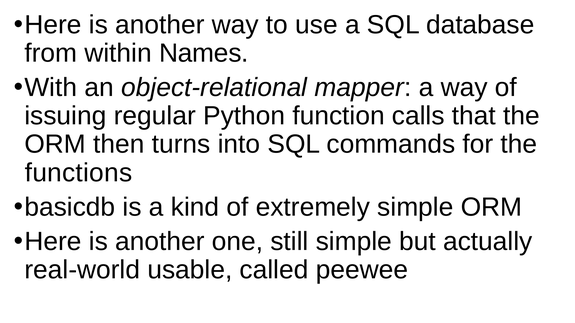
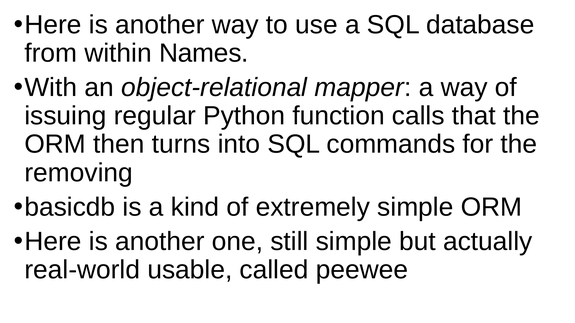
functions: functions -> removing (79, 173)
